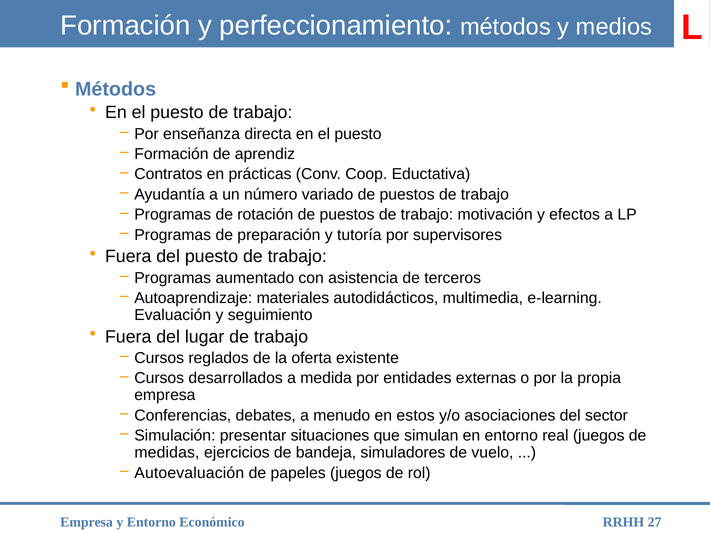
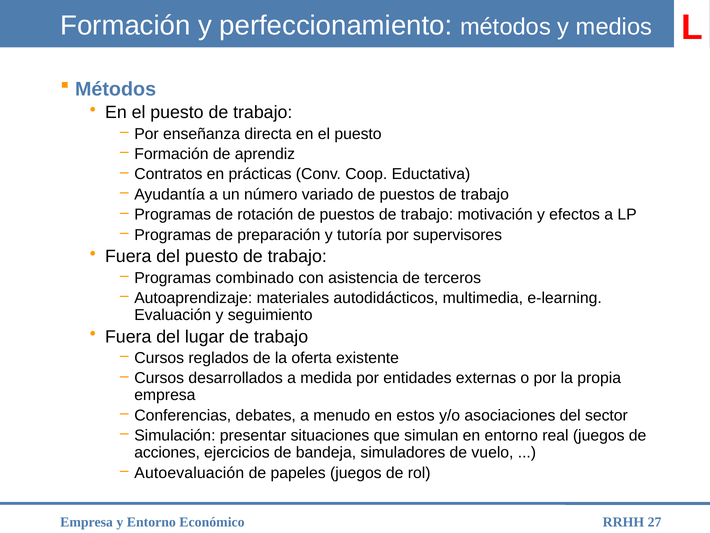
aumentado: aumentado -> combinado (255, 278)
medidas: medidas -> acciones (167, 452)
